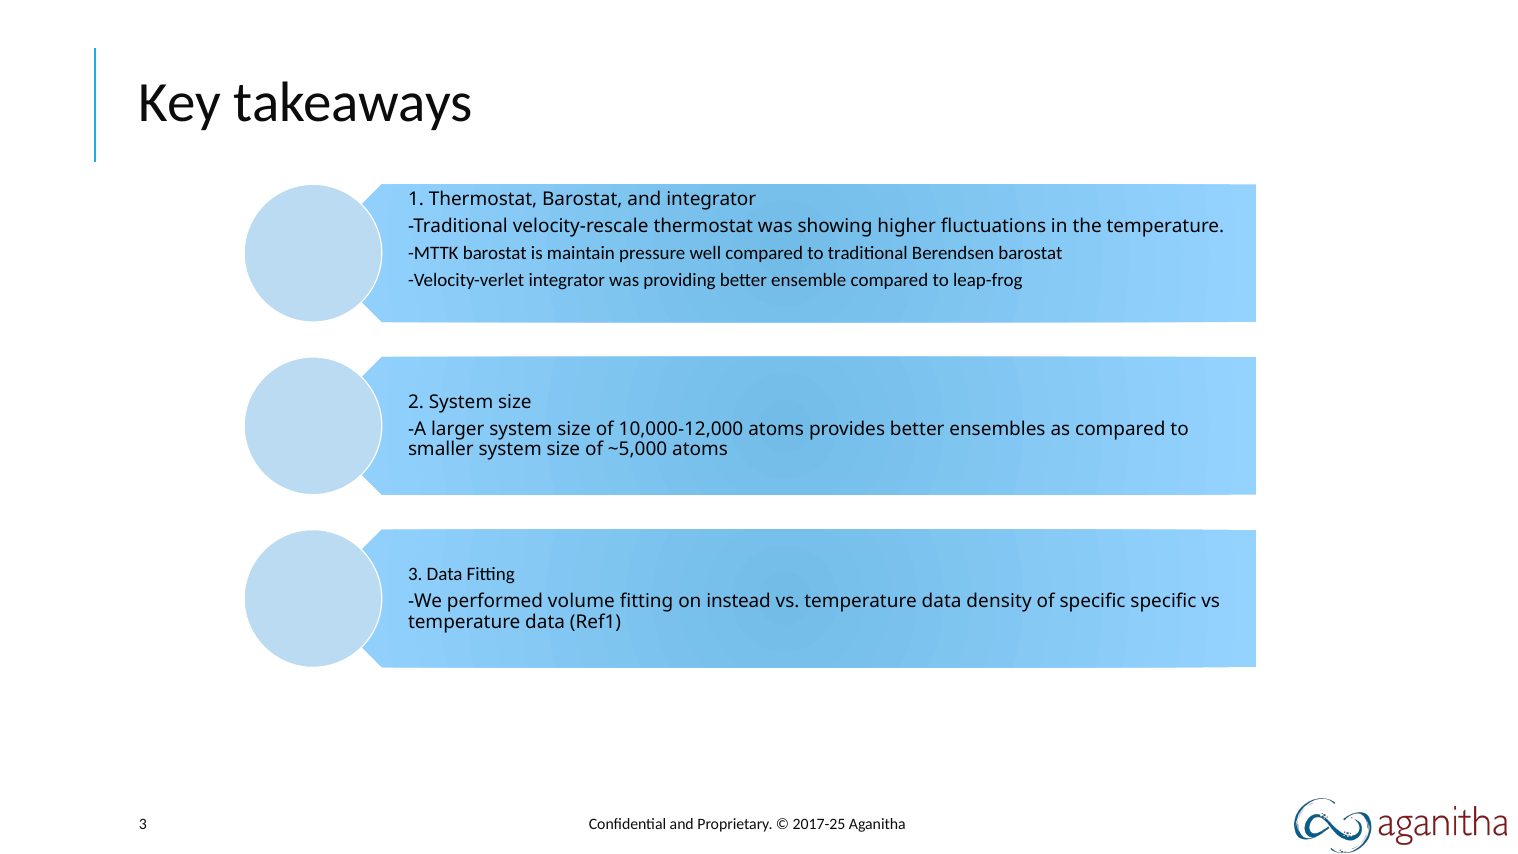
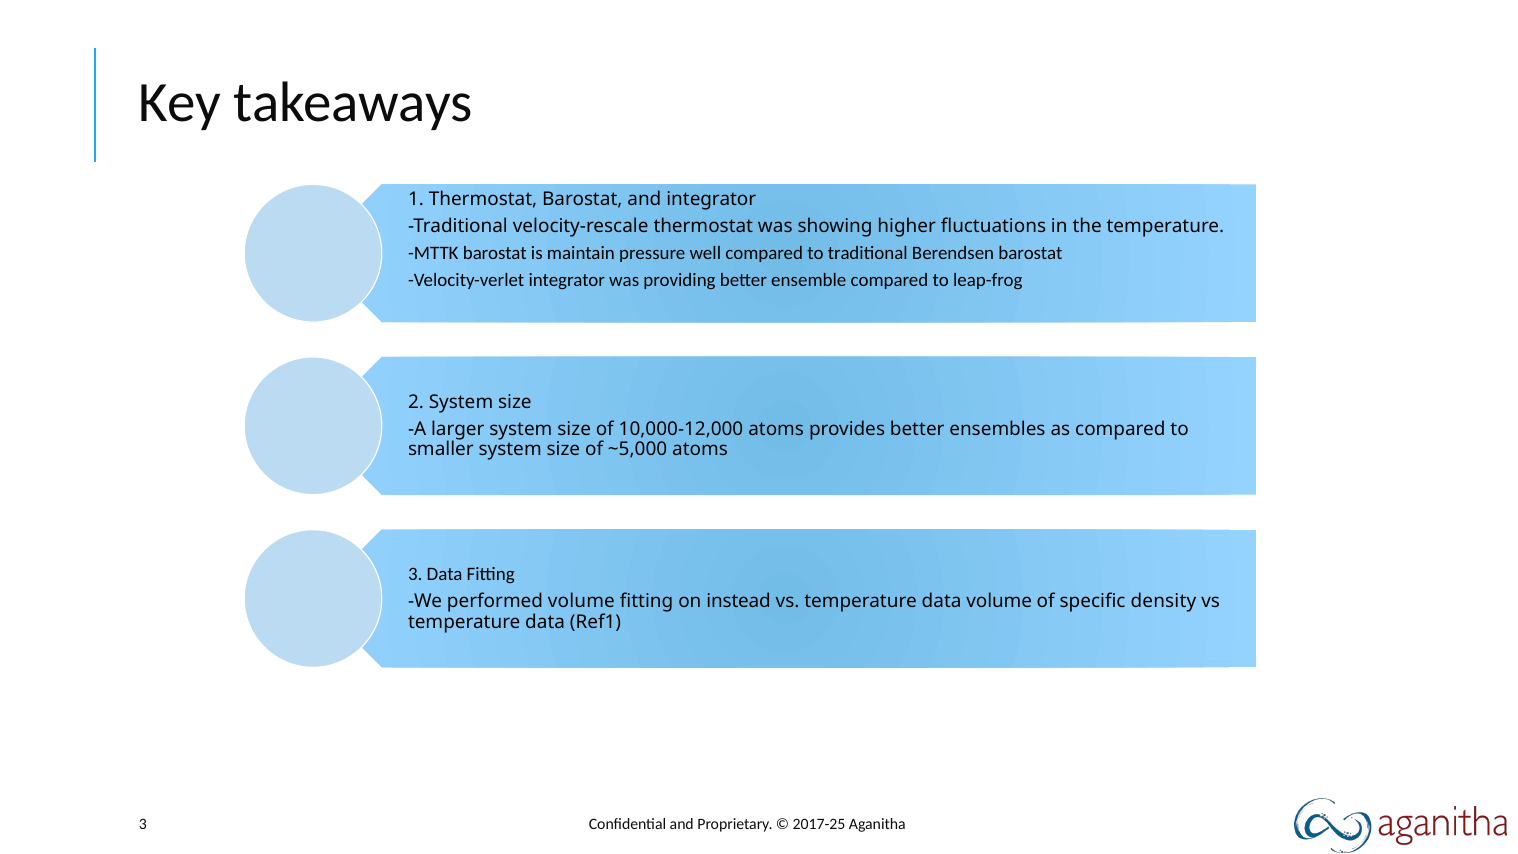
data density: density -> volume (999, 602)
specific specific: specific -> density (1163, 602)
